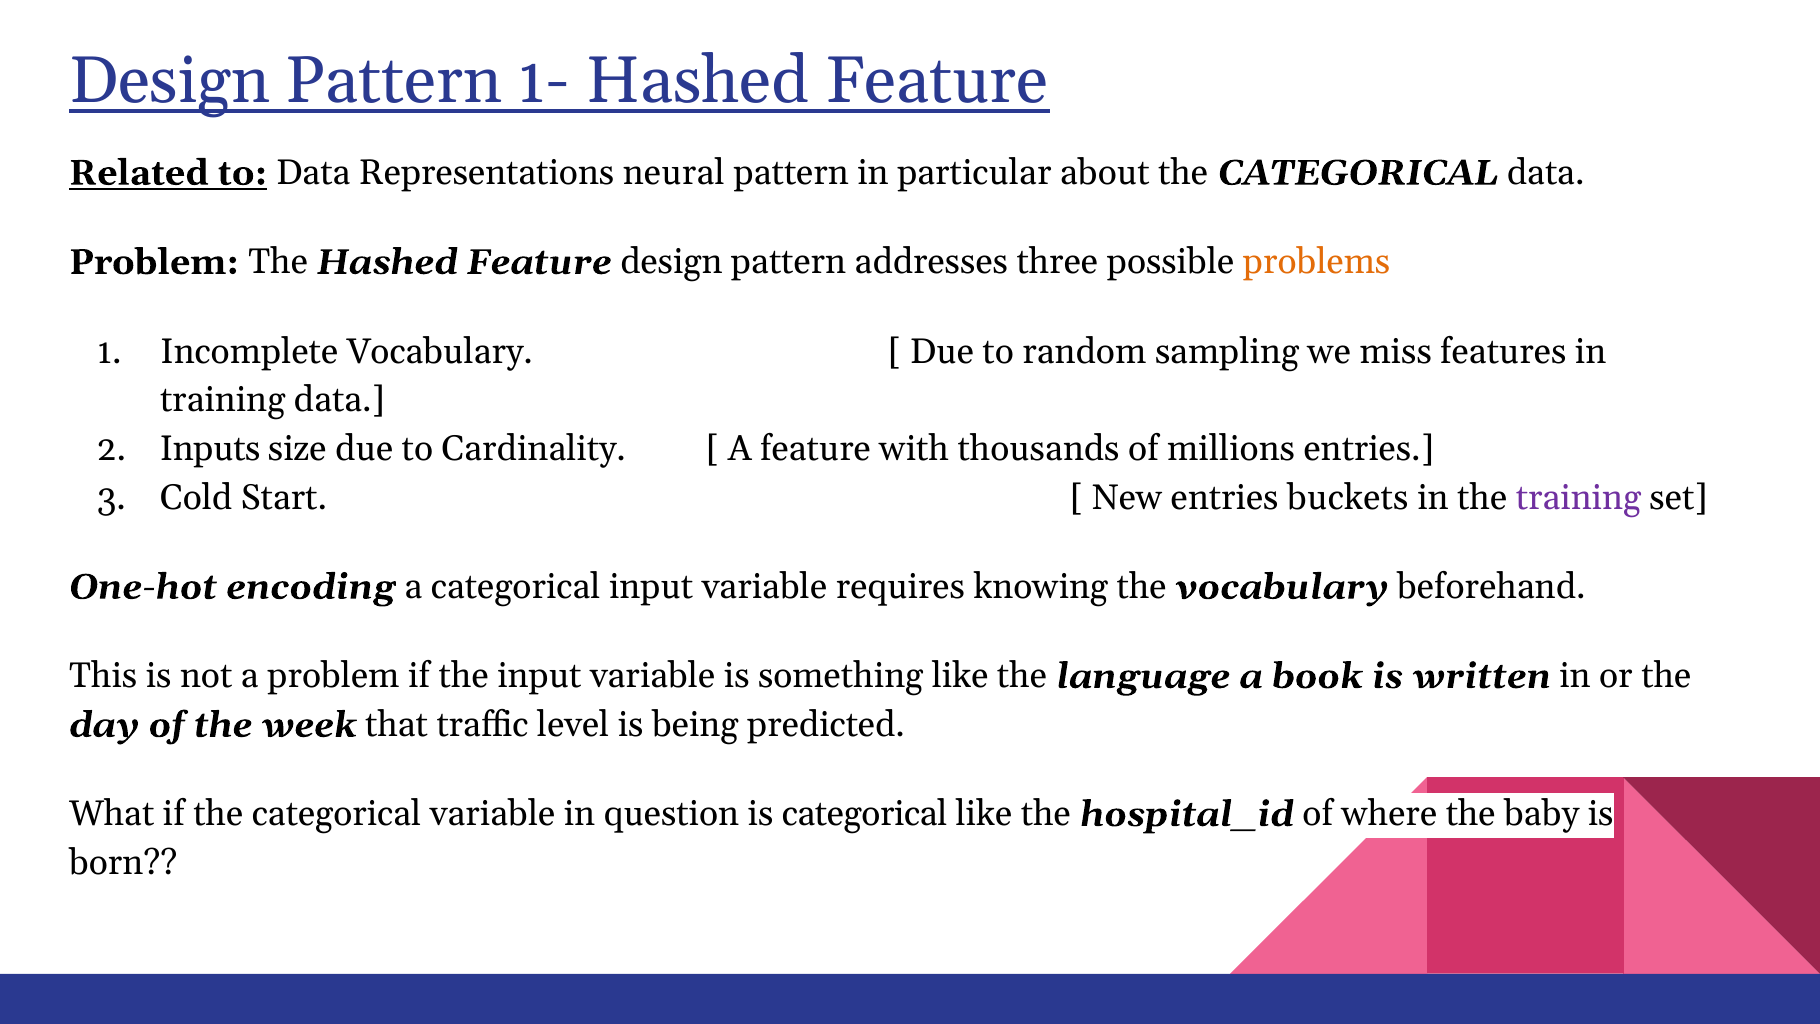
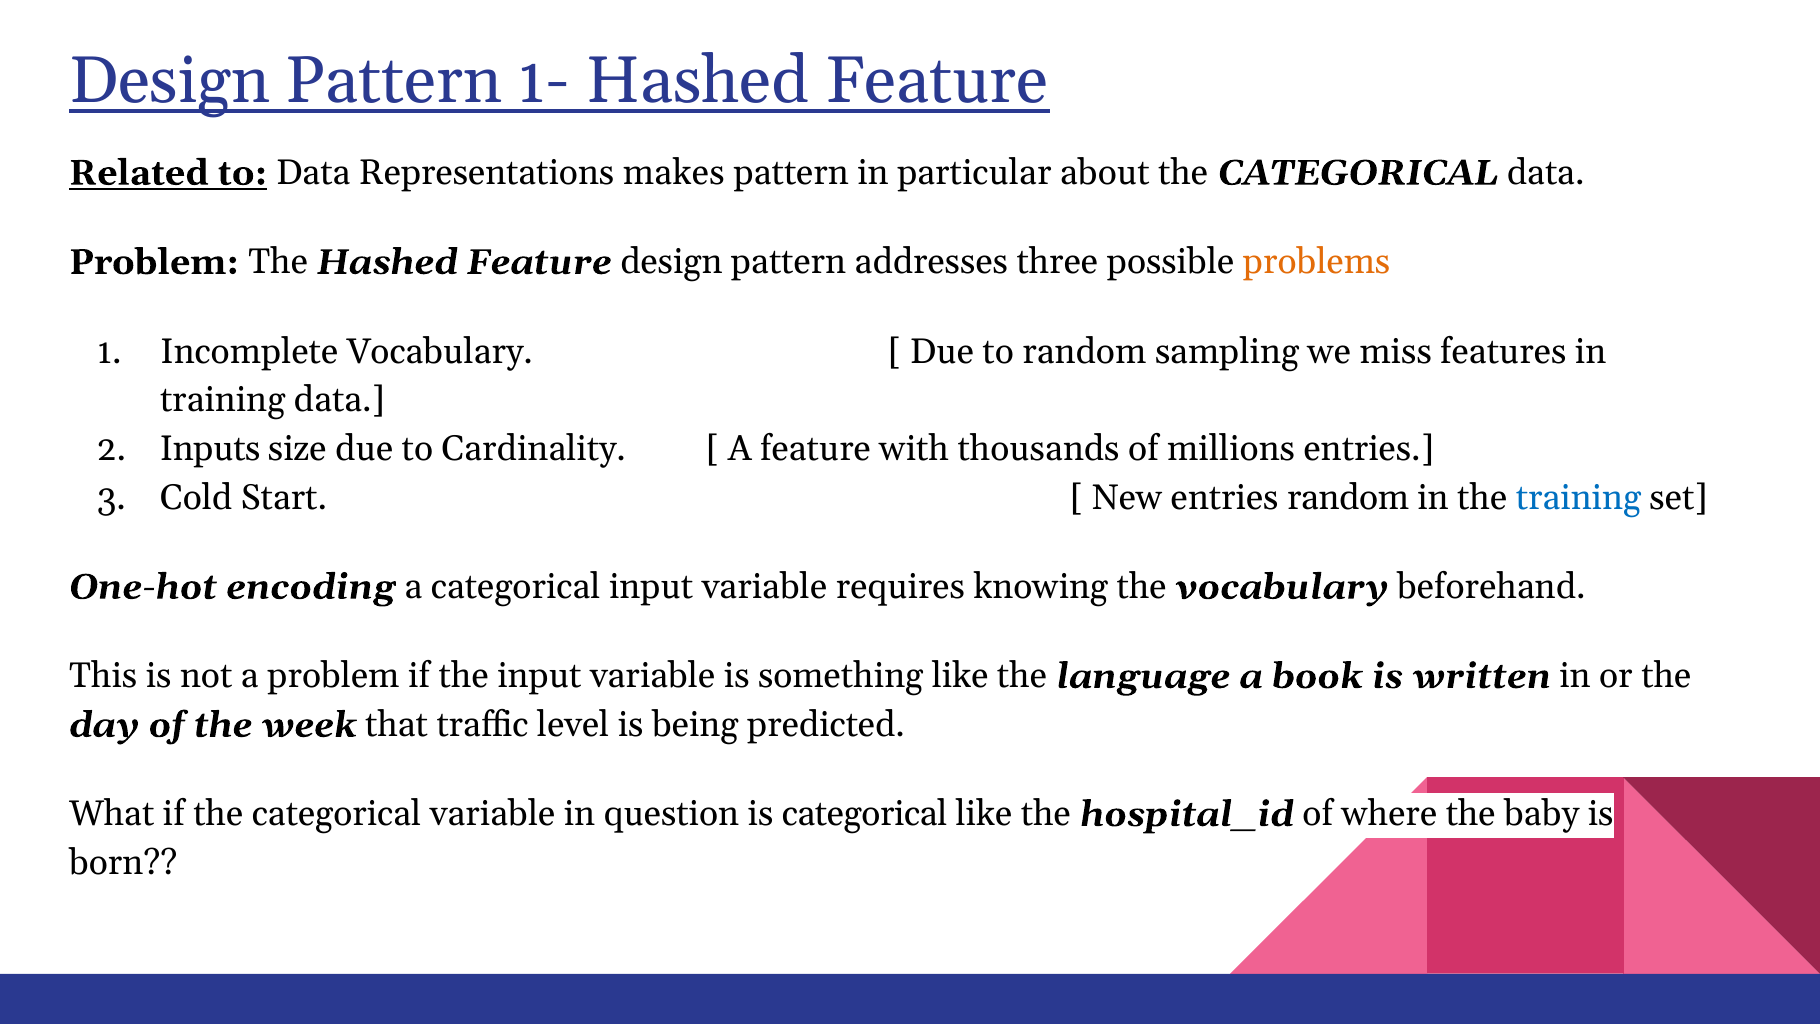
neural: neural -> makes (674, 173)
entries buckets: buckets -> random (1348, 498)
training colour: purple -> blue (1578, 498)
